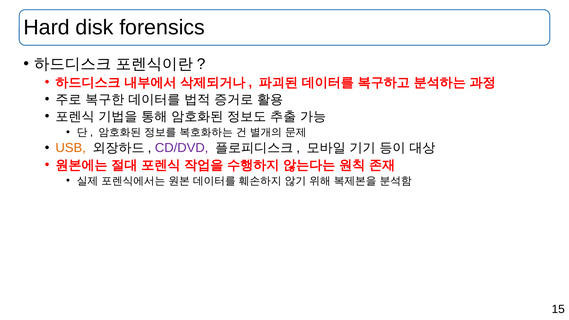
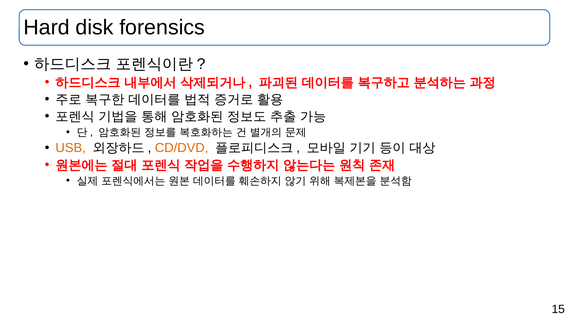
CD/DVD colour: purple -> orange (182, 148)
